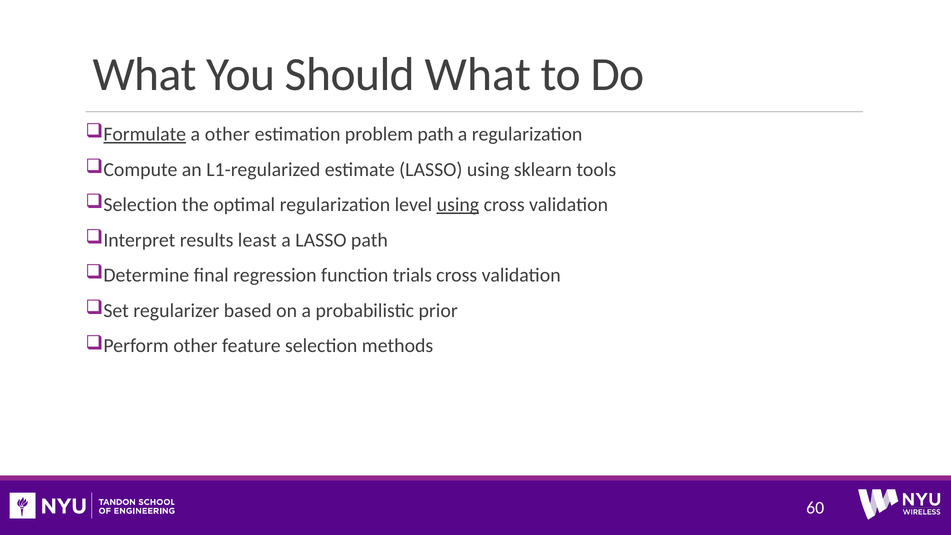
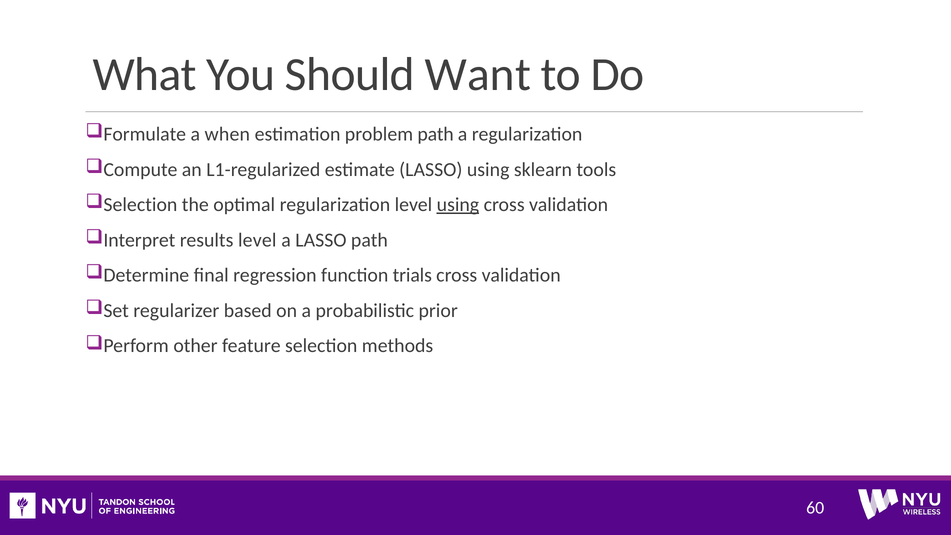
Should What: What -> Want (478, 75)
Formulate underline: present -> none (145, 134)
a other: other -> when (227, 134)
results least: least -> level (257, 240)
